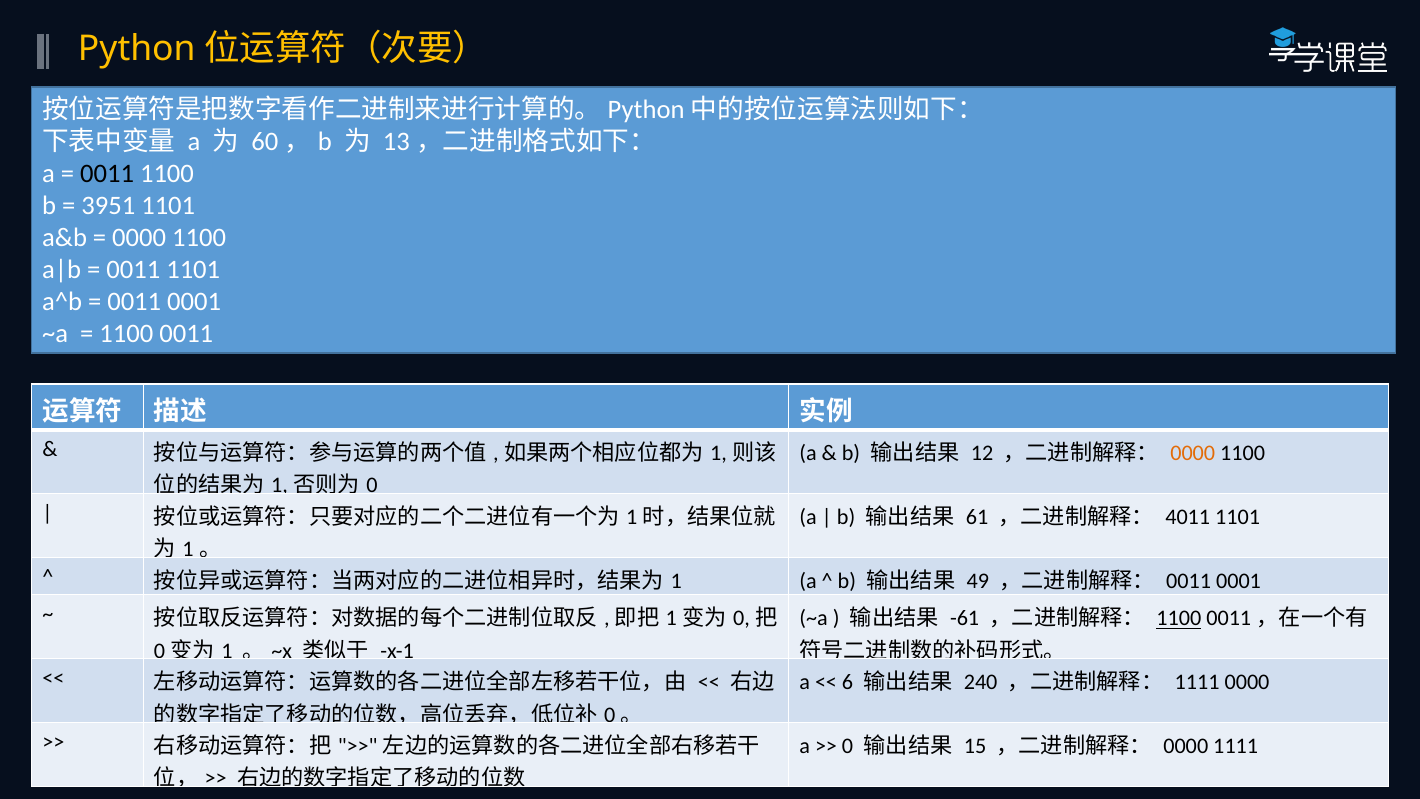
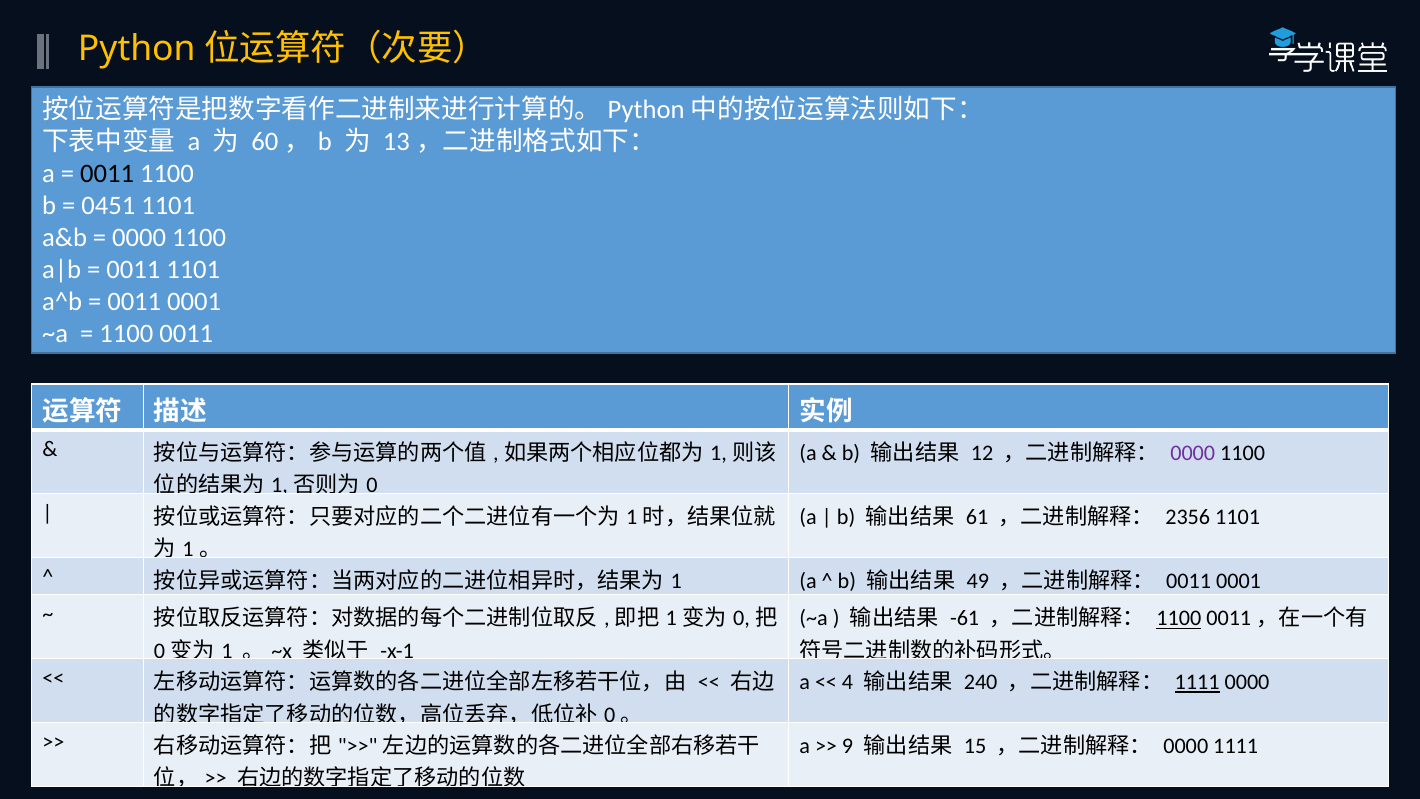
3951: 3951 -> 0451 (108, 206)
0000 colour: orange -> purple (1193, 453)
4011: 4011 -> 2356 (1188, 517)
6: 6 -> 4 (848, 682)
1111 underline: none -> present (1197, 682)
0: 0 -> 9 (848, 746)
